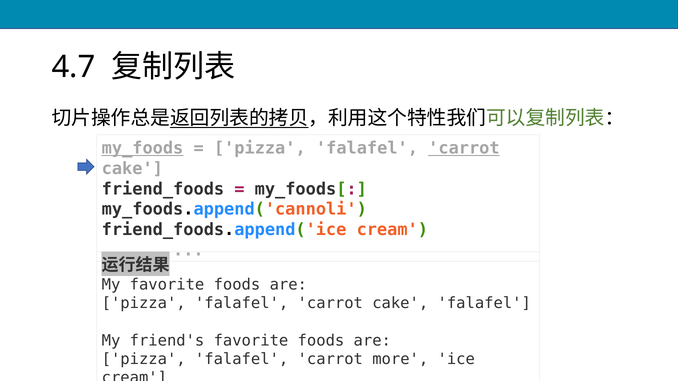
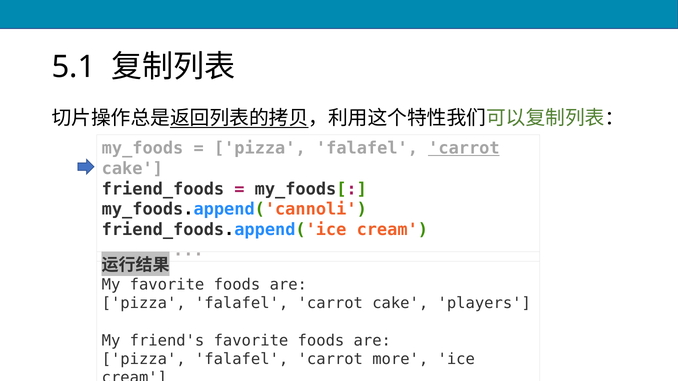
4.7: 4.7 -> 5.1 (74, 67)
my_foods underline: present -> none (143, 148)
cake falafel: falafel -> players (484, 304)
